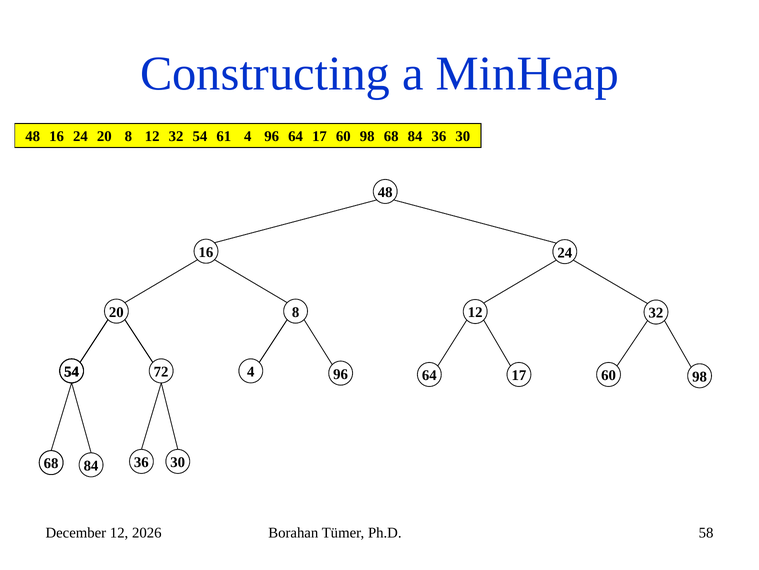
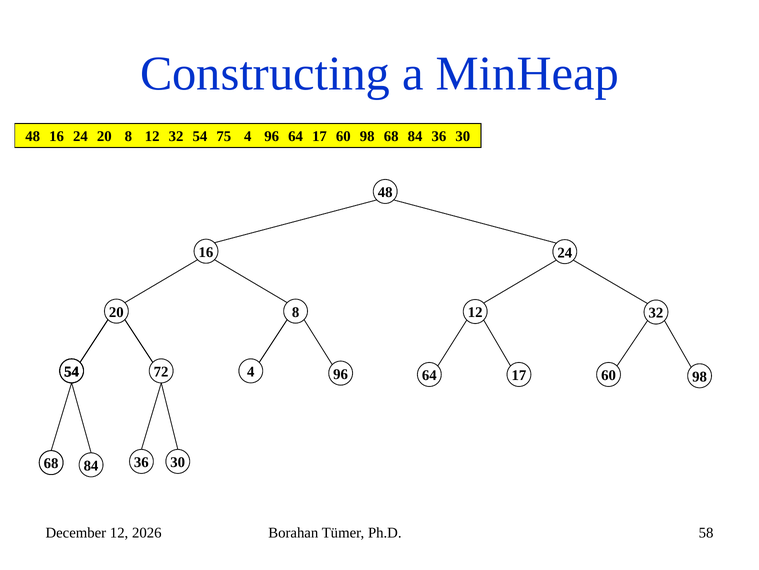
61: 61 -> 75 (224, 136)
